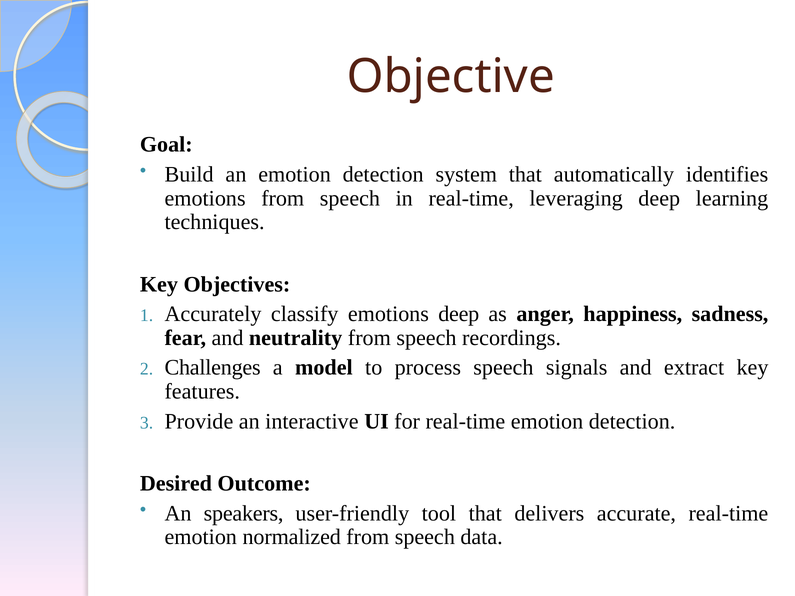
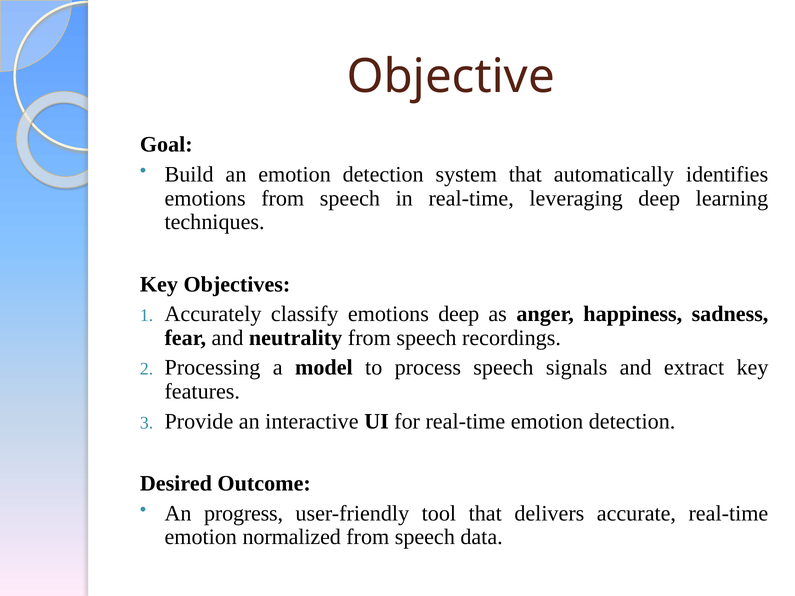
Challenges: Challenges -> Processing (212, 368)
speakers: speakers -> progress (244, 514)
